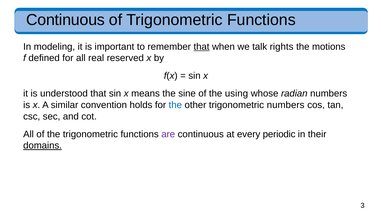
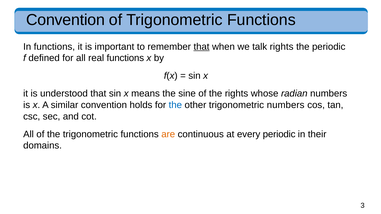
Continuous: Continuous -> Convention (65, 20)
In modeling: modeling -> functions (54, 47)
the motions: motions -> periodic (329, 47)
real reserved: reserved -> functions (125, 58)
the using: using -> rights (237, 94)
are colour: purple -> orange (168, 134)
domains underline: present -> none (43, 146)
